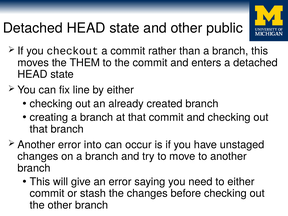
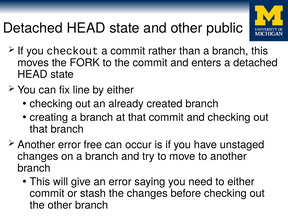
THEM: THEM -> FORK (85, 63)
into: into -> free (93, 145)
